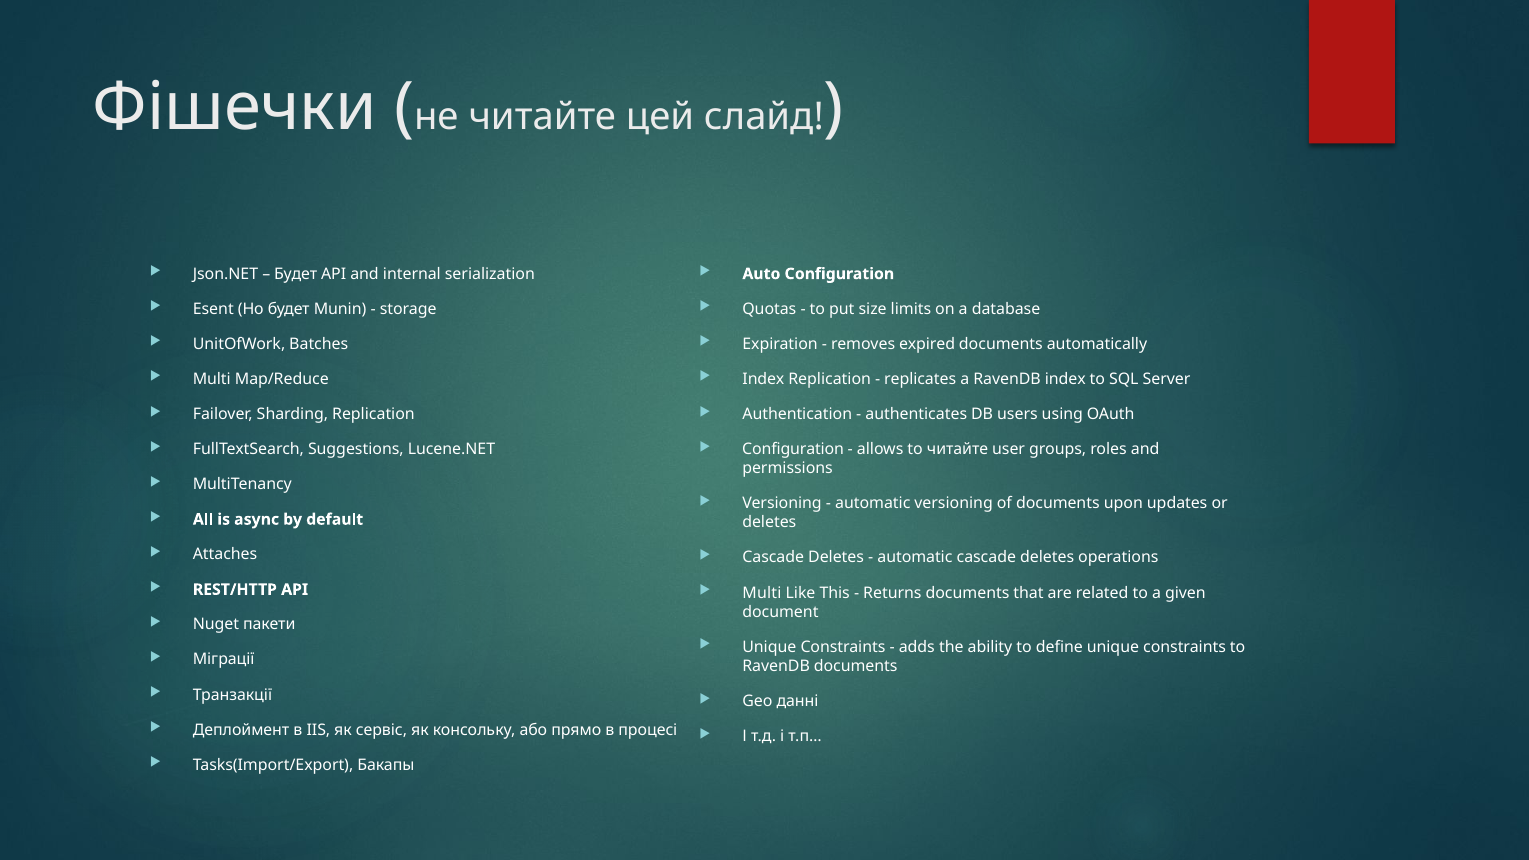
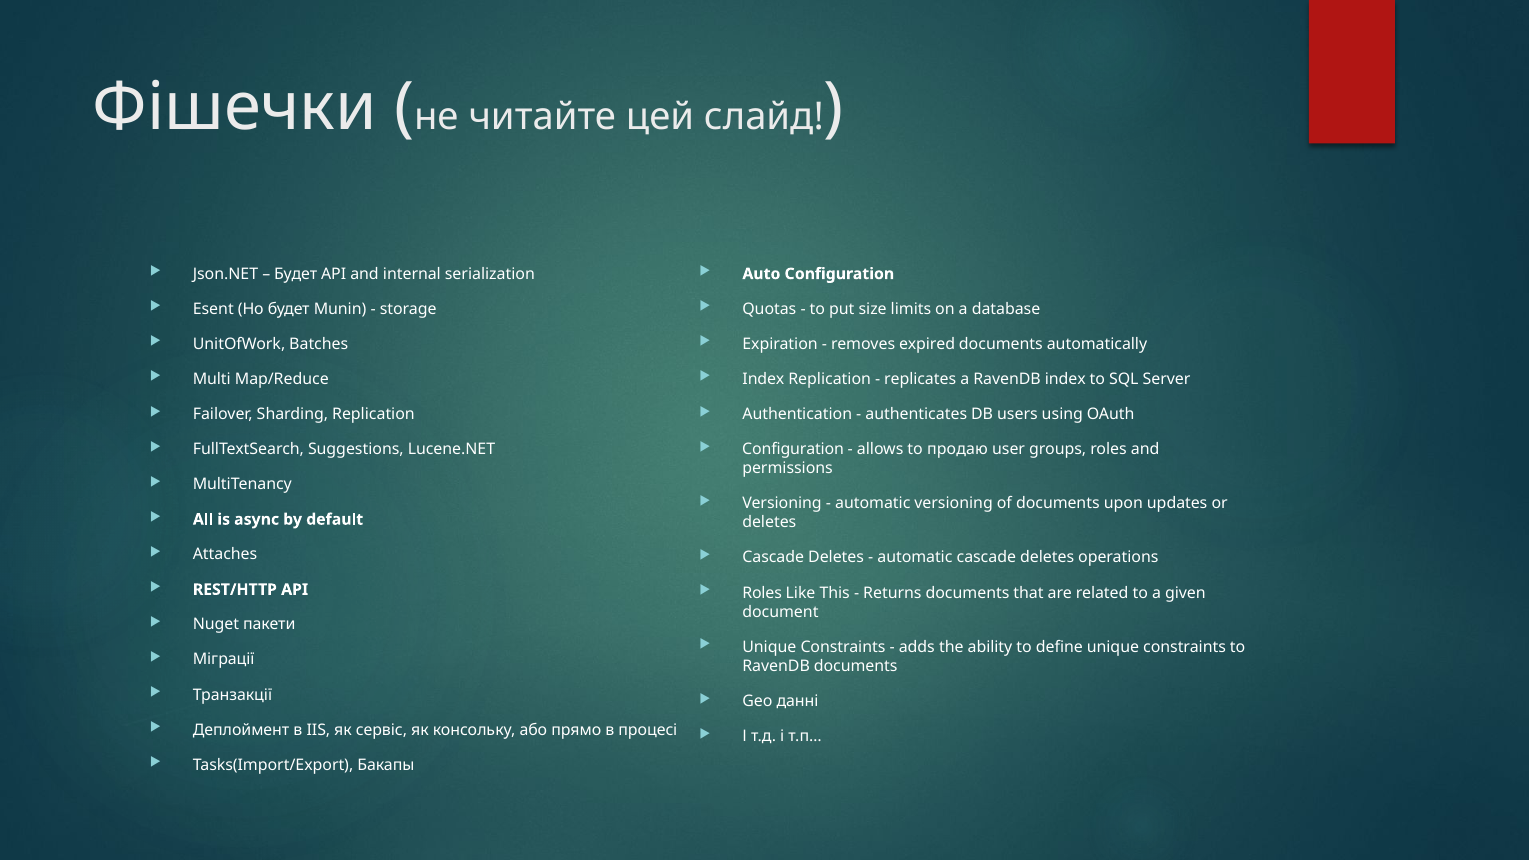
to читайте: читайте -> продаю (957, 449)
Multi: Multi -> Roles (762, 593)
